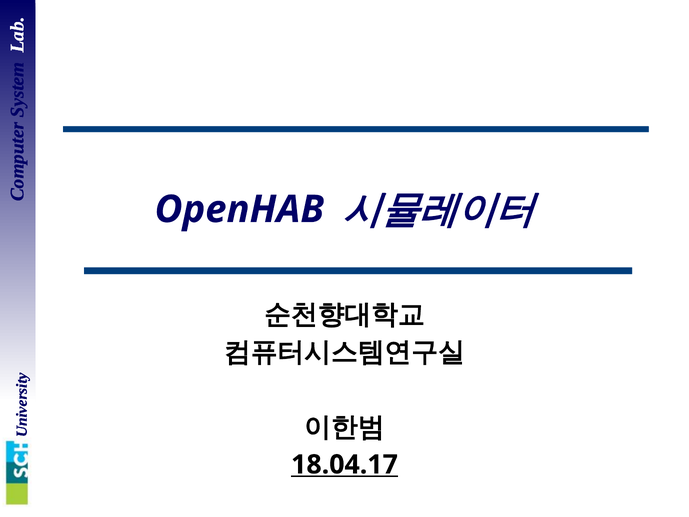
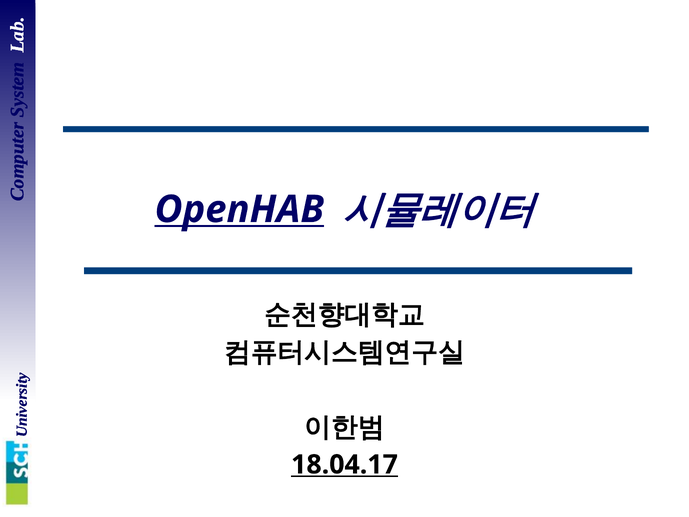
OpenHAB underline: none -> present (239, 209)
